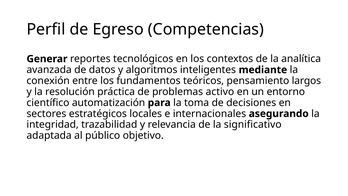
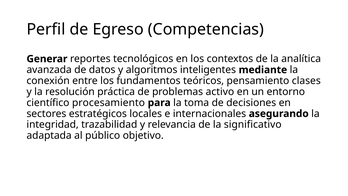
largos: largos -> clases (306, 81)
automatización: automatización -> procesamiento (108, 103)
